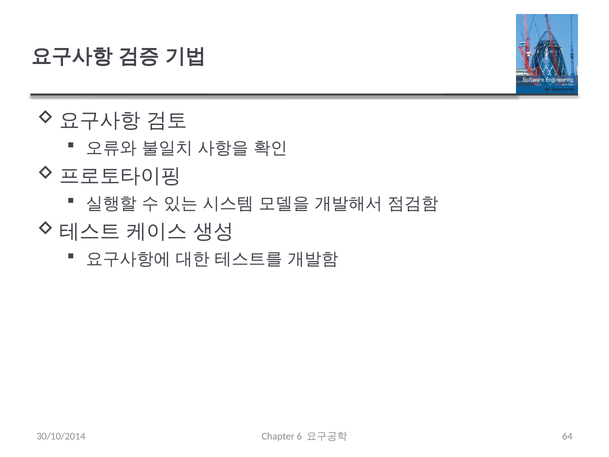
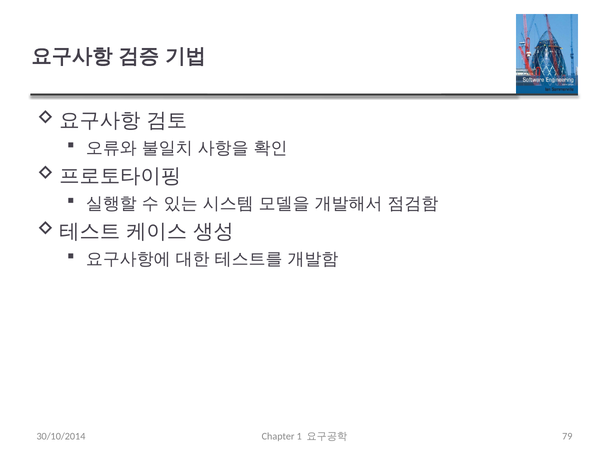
6: 6 -> 1 (299, 436)
64: 64 -> 79 (567, 436)
